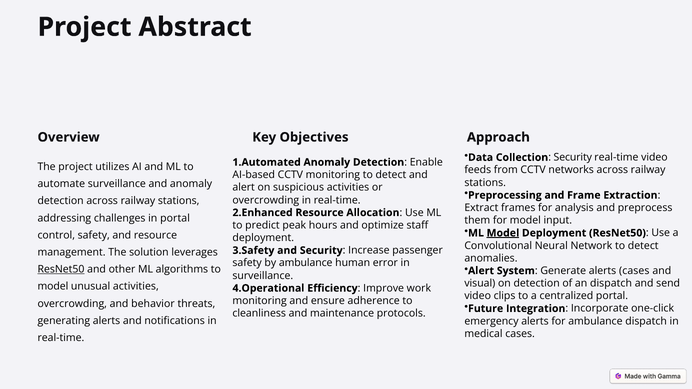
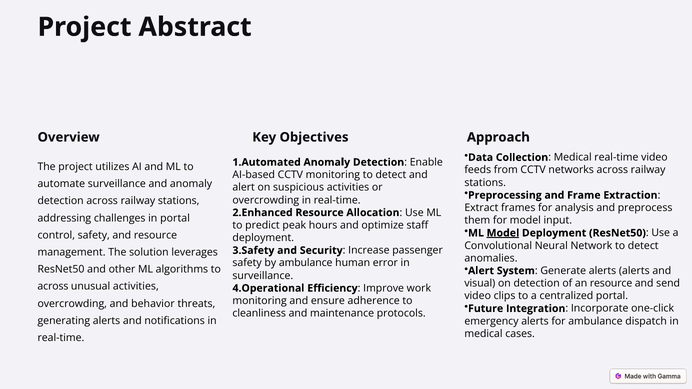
Collection Security: Security -> Medical (573, 158)
alerts cases: cases -> alerts (634, 271)
ResNet50 underline: present -> none (61, 270)
an dispatch: dispatch -> resource (611, 284)
model: model -> across (53, 287)
